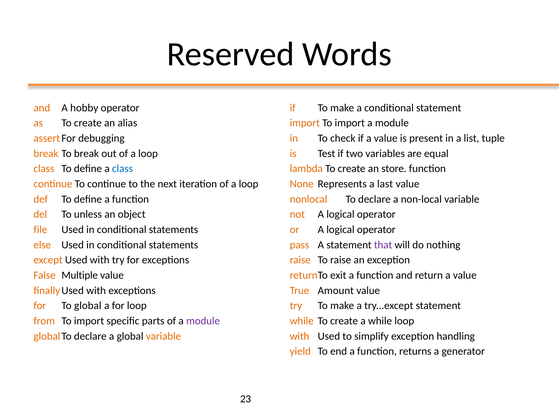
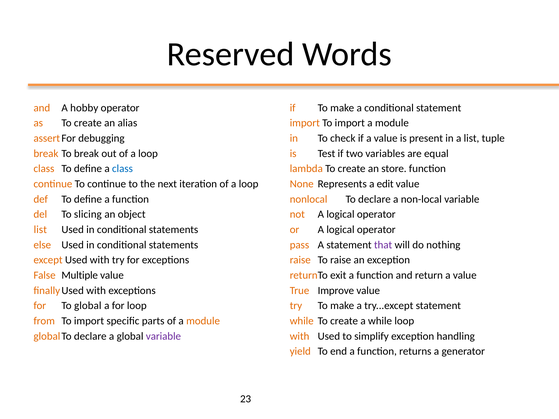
last: last -> edit (385, 184)
unless: unless -> slicing (88, 215)
file: file -> list (40, 230)
Amount: Amount -> Improve (336, 291)
module colour: purple -> orange (203, 321)
variable colour: orange -> purple (163, 336)
